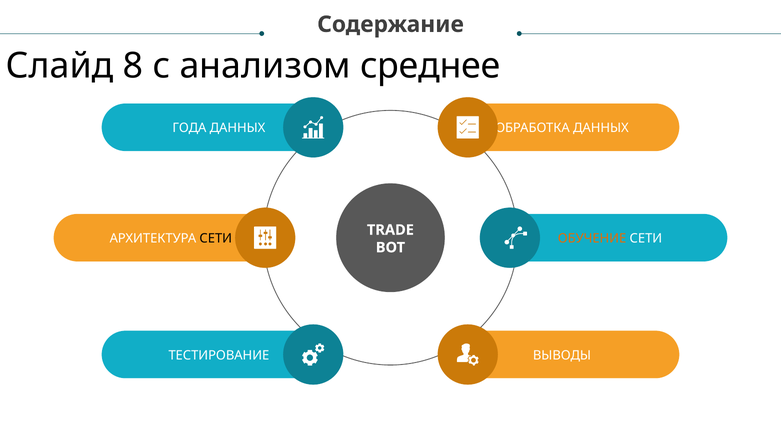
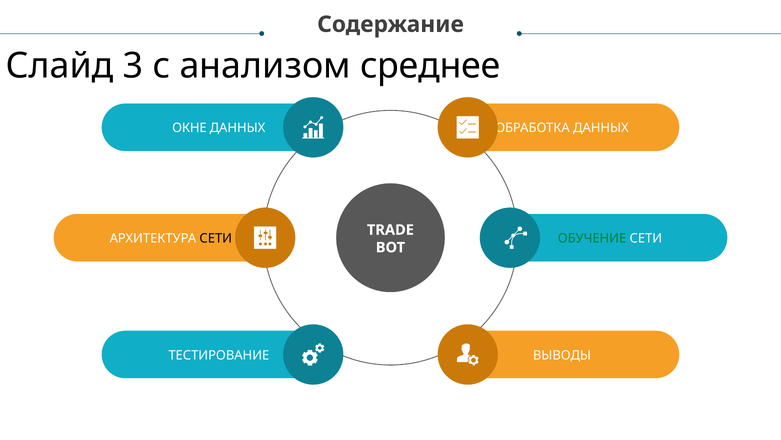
8: 8 -> 3 (133, 66)
ГОДА: ГОДА -> ОКНЕ (189, 128)
ОБУЧЕНИЕ colour: orange -> green (592, 238)
